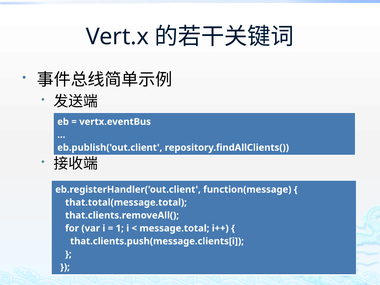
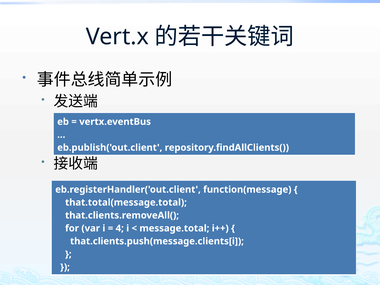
1: 1 -> 4 (120, 228)
